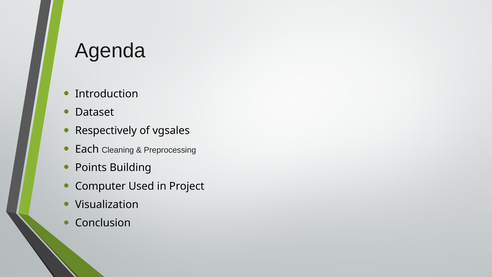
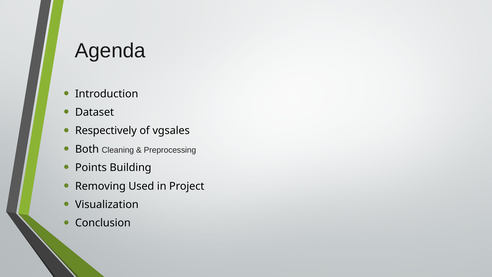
Each: Each -> Both (87, 149)
Computer: Computer -> Removing (100, 186)
